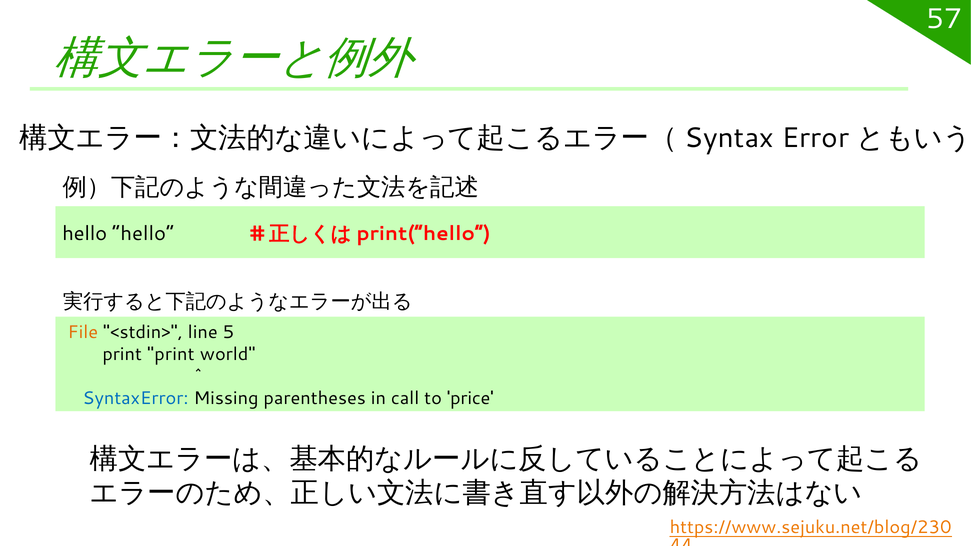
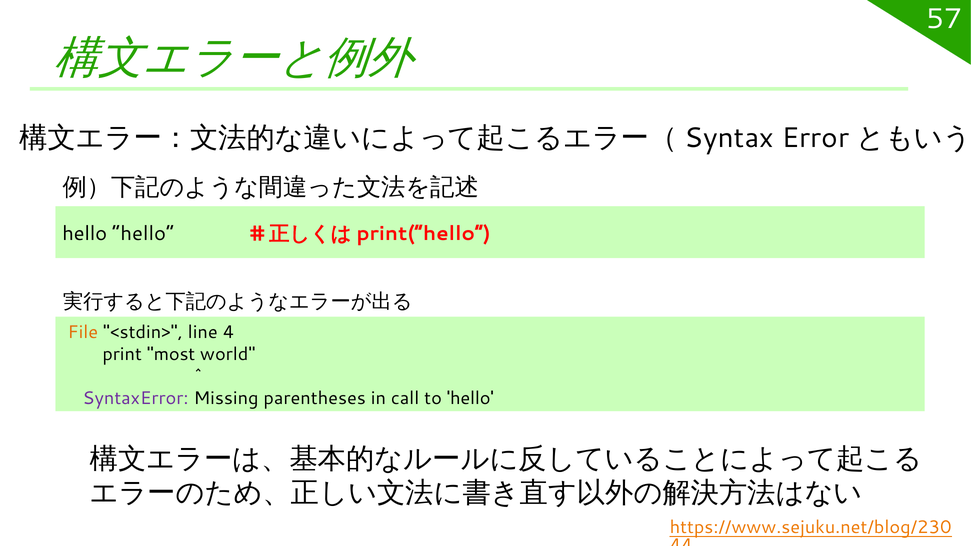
5: 5 -> 4 (228, 333)
print print: print -> most (171, 354)
SyntaxError colour: blue -> purple (135, 398)
to price: price -> hello (470, 398)
